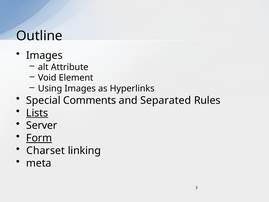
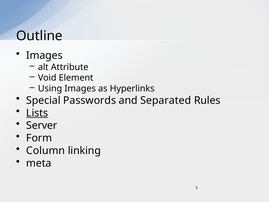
Comments: Comments -> Passwords (90, 100)
Form underline: present -> none (39, 138)
Charset: Charset -> Column (46, 150)
